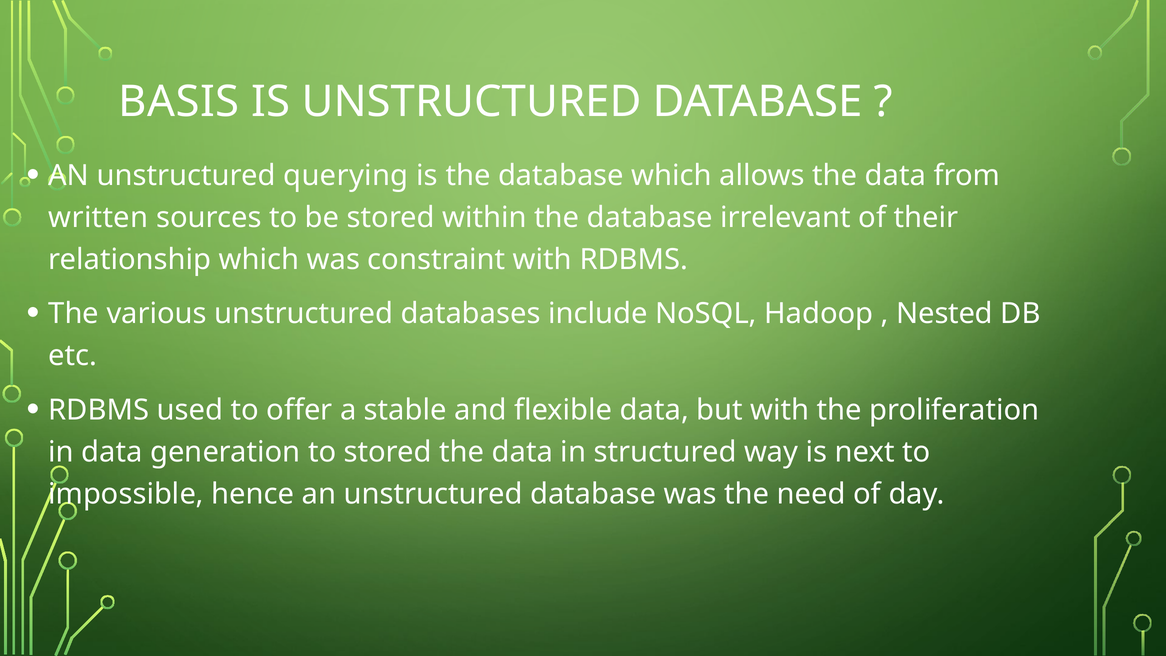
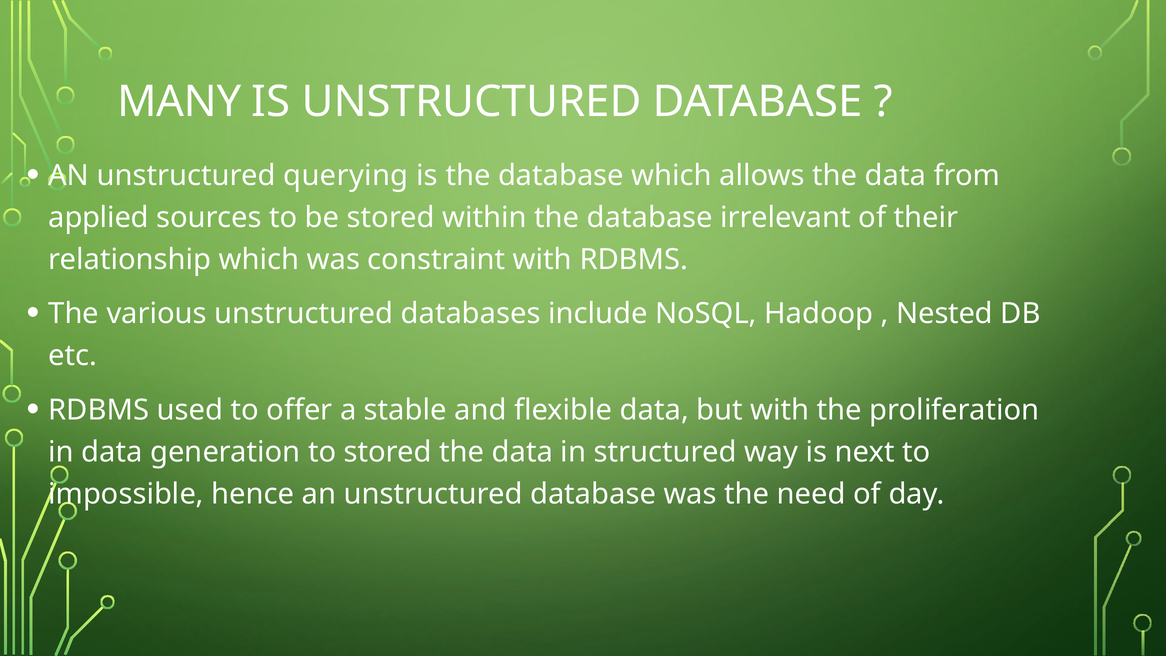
BASIS: BASIS -> MANY (179, 102)
written: written -> applied (99, 218)
